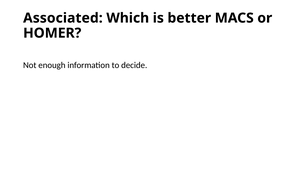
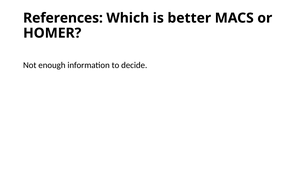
Associated: Associated -> References (63, 18)
